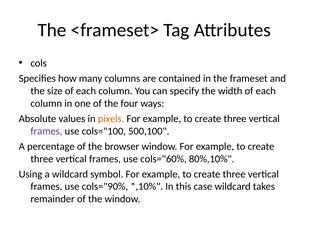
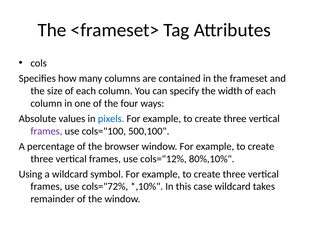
pixels colour: orange -> blue (111, 119)
cols="60%: cols="60% -> cols="12% (163, 159)
cols="90%: cols="90% -> cols="72% (105, 187)
